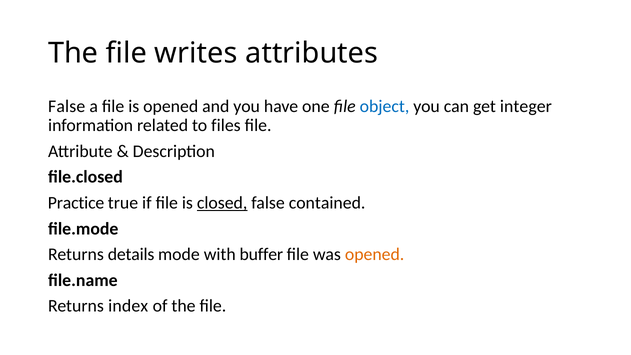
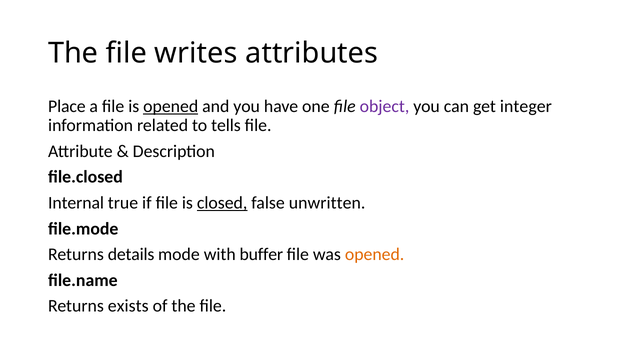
False: False -> Place (67, 106)
opened underline: none -> present (171, 106)
object colour: blue -> purple (384, 106)
files: files -> tells (226, 126)
Practice: Practice -> Internal (76, 203)
contained: contained -> unwritten (327, 203)
index: index -> exists (128, 306)
